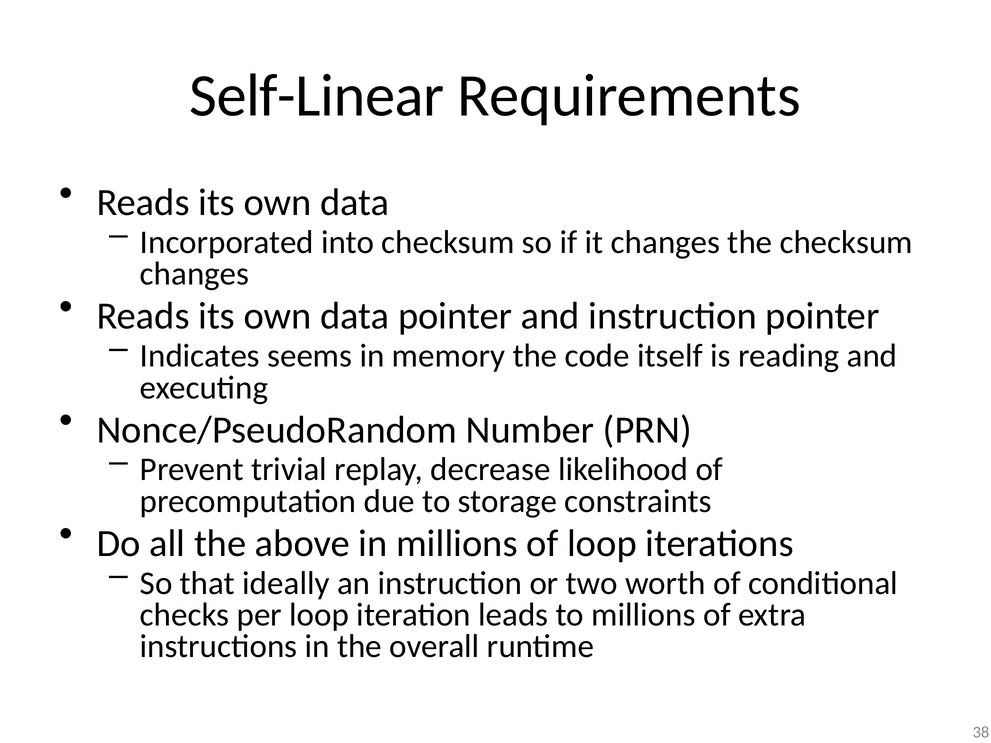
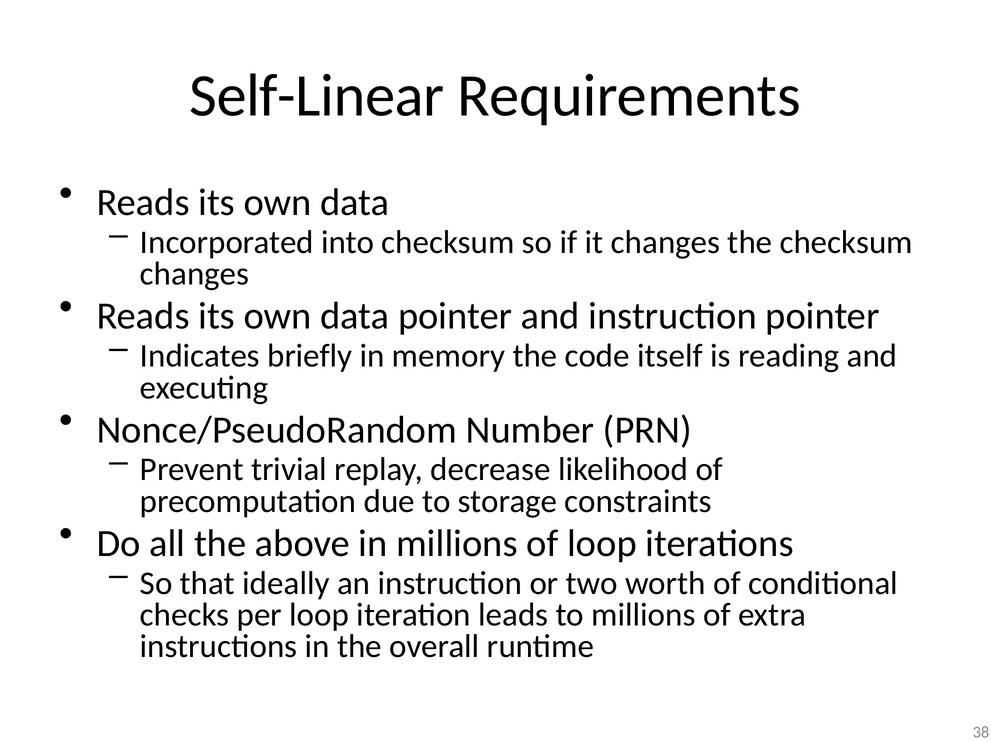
seems: seems -> briefly (310, 356)
